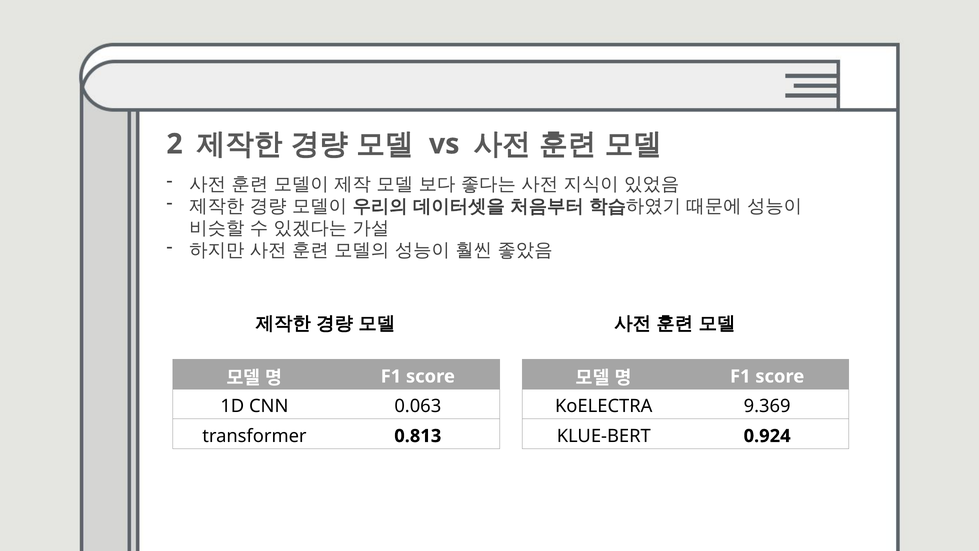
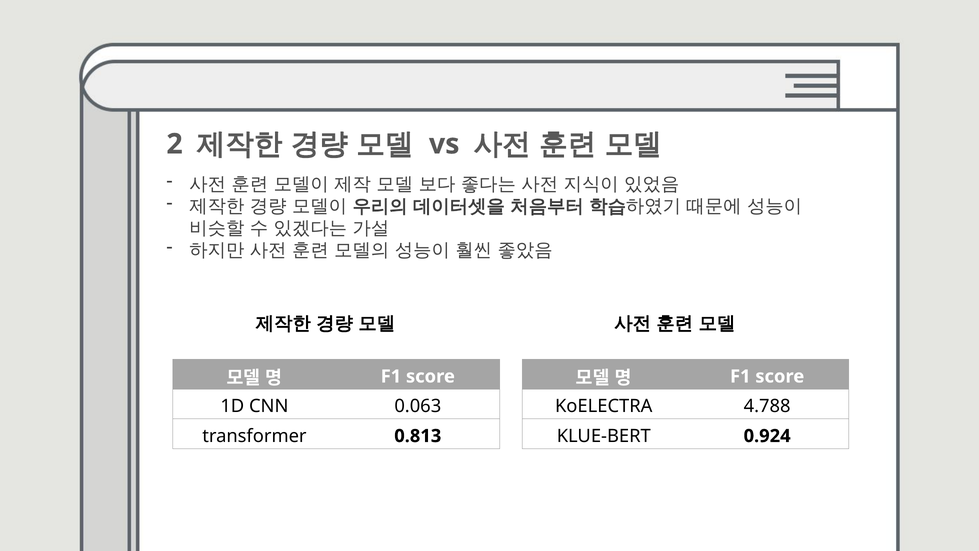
9.369: 9.369 -> 4.788 (767, 406)
